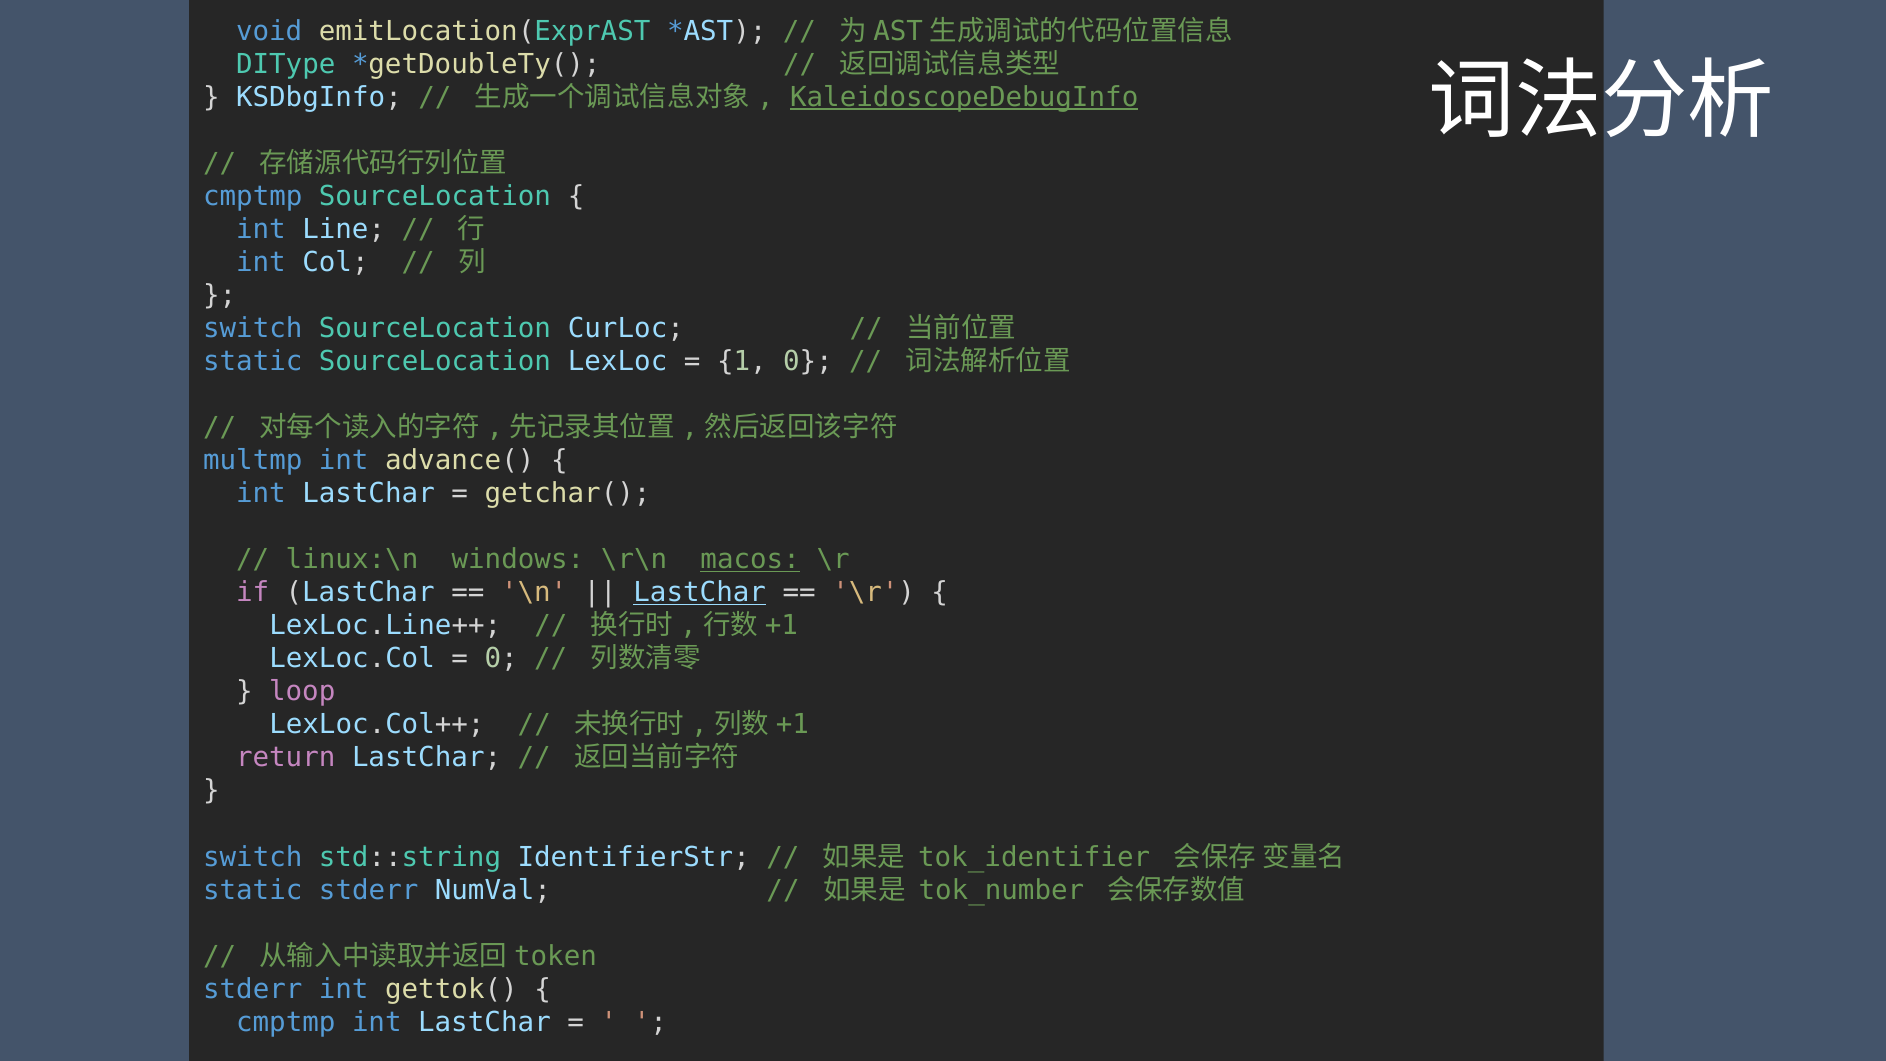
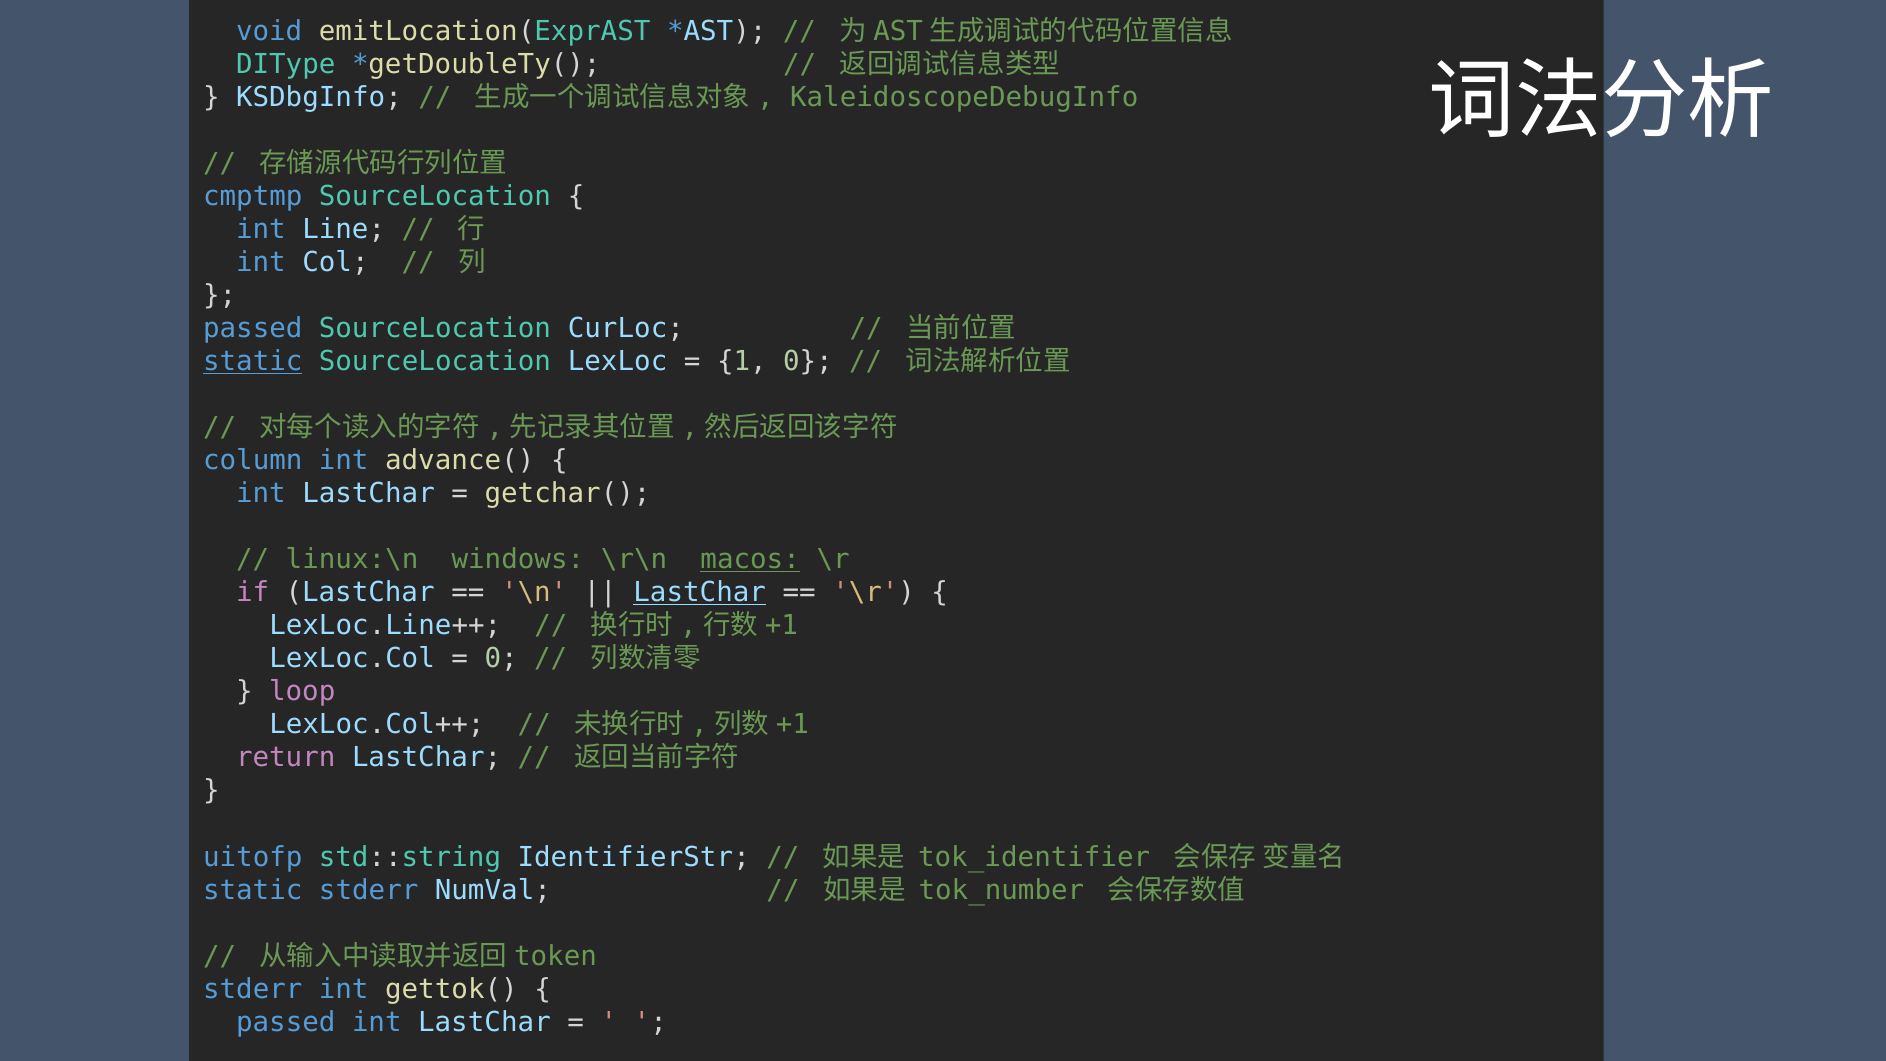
KaleidoscopeDebugInfo underline: present -> none (964, 97)
switch: switch -> passed (253, 328)
static underline: none -> present (253, 361)
multmp: multmp -> column (253, 461)
switch: switch -> uitofp (253, 857)
cmptmp: cmptmp -> passed (286, 1022)
